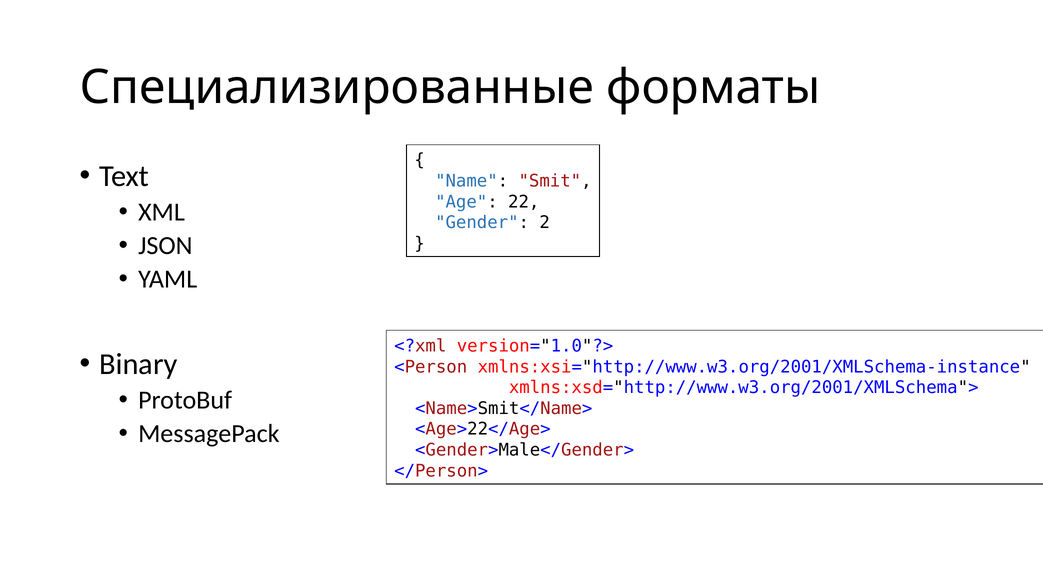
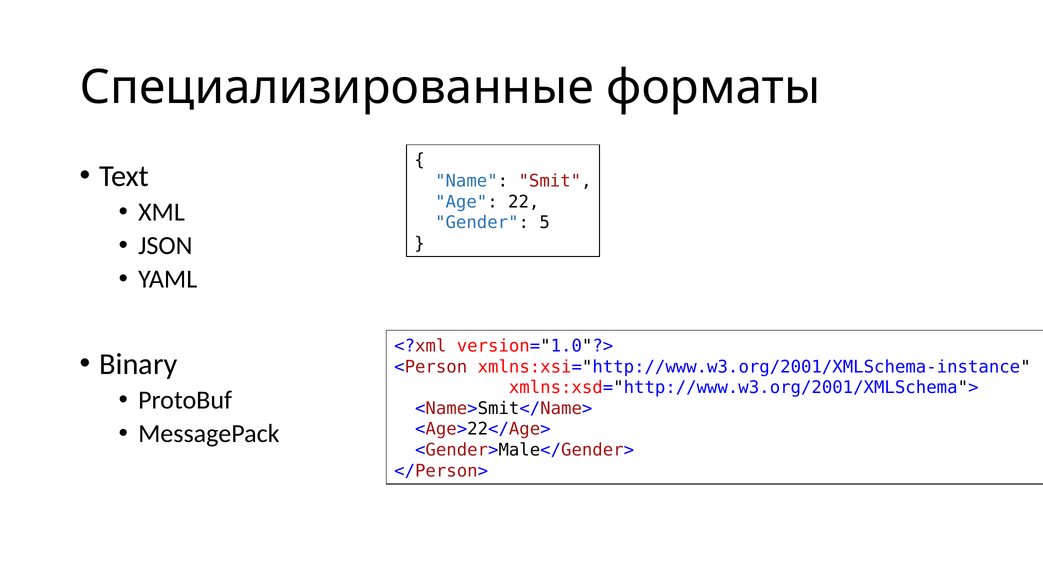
2: 2 -> 5 (545, 223)
